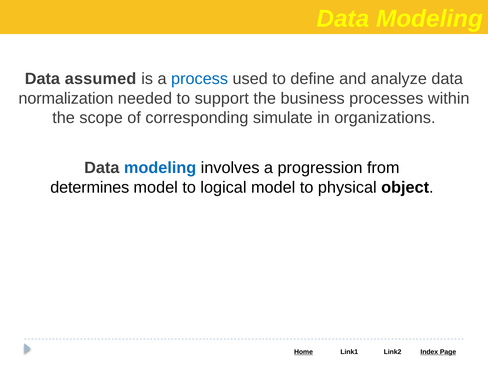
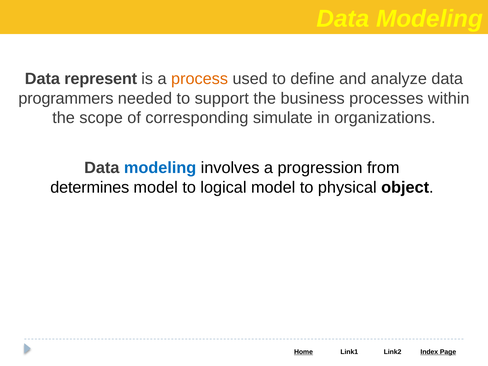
assumed: assumed -> represent (101, 79)
process colour: blue -> orange (200, 79)
normalization: normalization -> programmers (66, 98)
